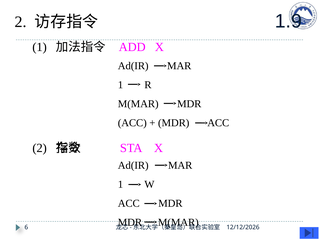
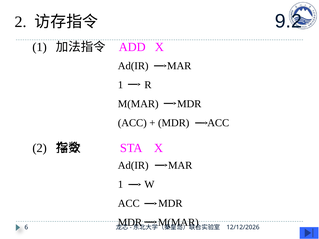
1.9: 1.9 -> 9.2 (288, 21)
